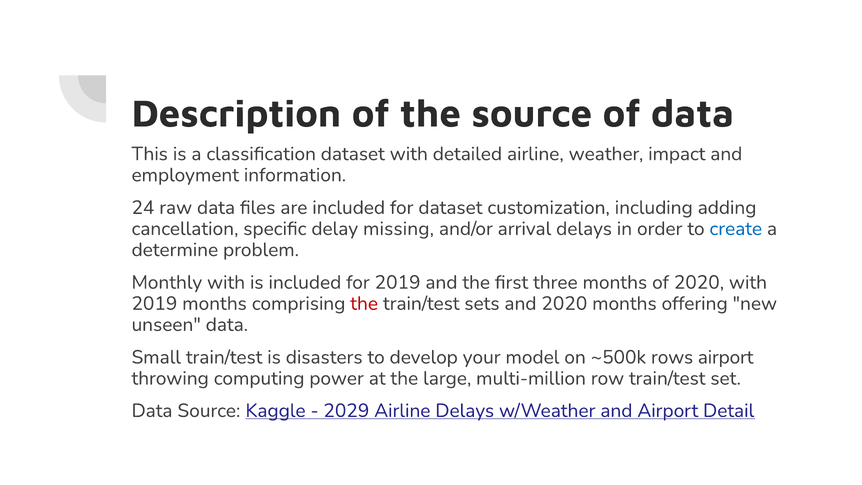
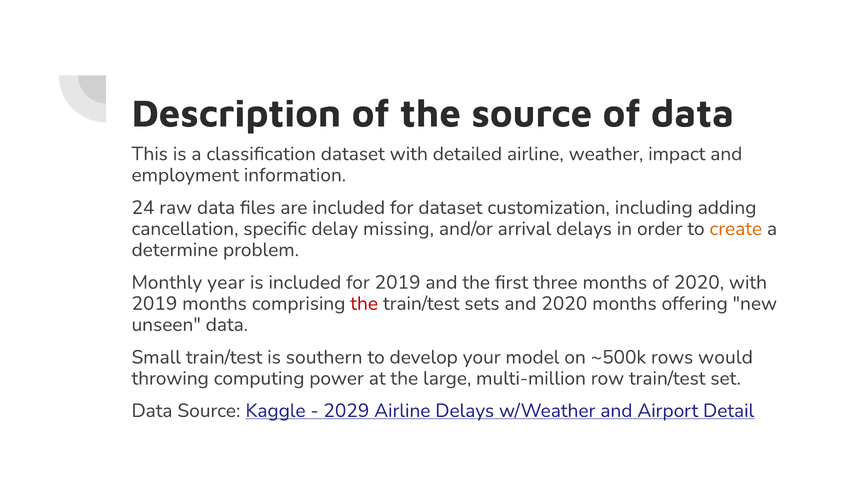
create colour: blue -> orange (736, 229)
Monthly with: with -> year (226, 282)
disasters: disasters -> southern (324, 357)
rows airport: airport -> would (725, 357)
